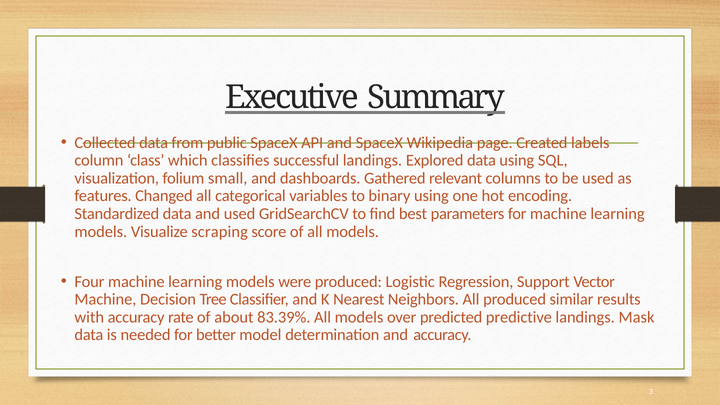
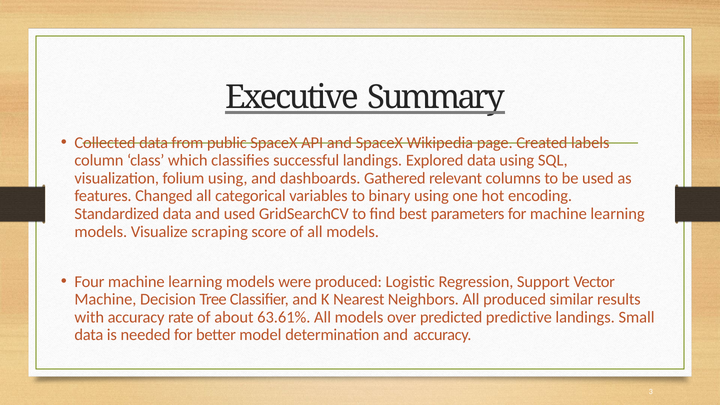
folium small: small -> using (228, 178)
83.39%: 83.39% -> 63.61% (284, 317)
Mask: Mask -> Small (637, 317)
